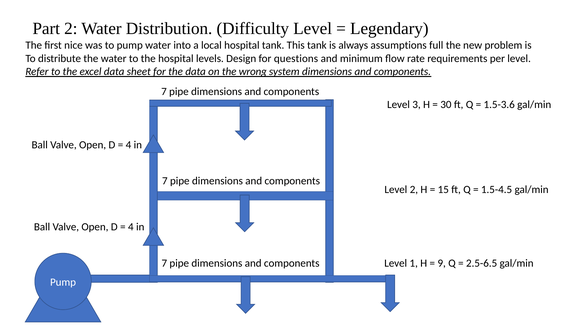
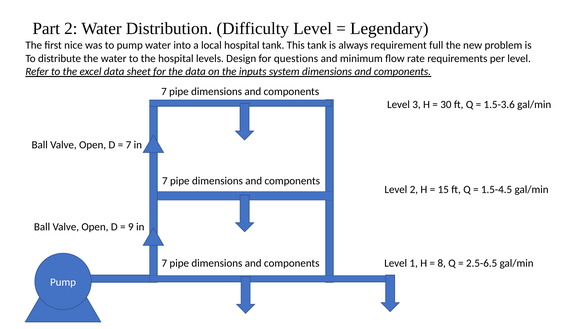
assumptions: assumptions -> requirement (399, 45)
wrong: wrong -> inputs (253, 72)
4: 4 -> 7 (128, 145)
4: 4 -> 9 (131, 227)
9: 9 -> 8 (442, 263)
